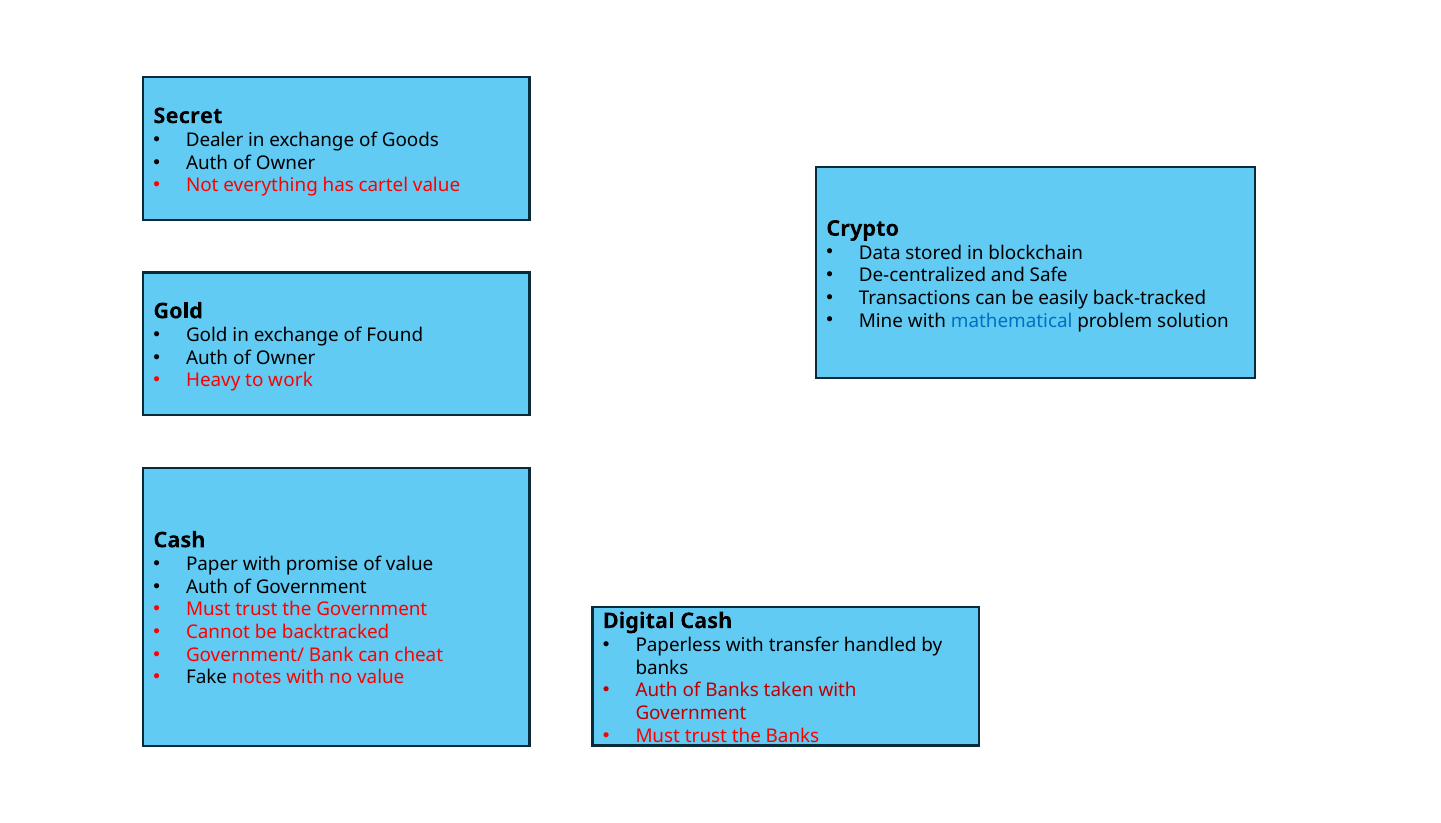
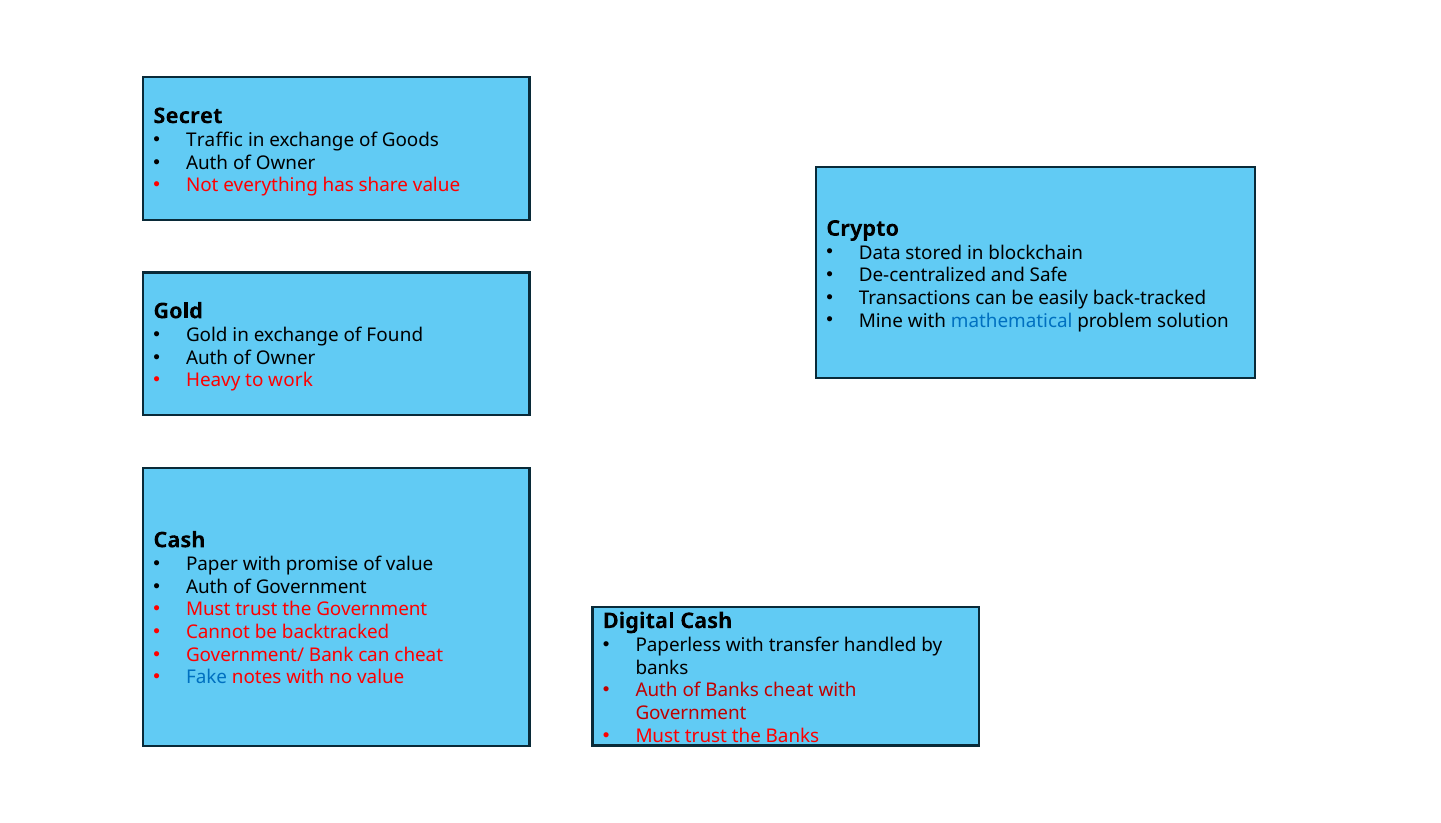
Dealer: Dealer -> Traffic (215, 140)
cartel: cartel -> share (383, 186)
Fake colour: black -> blue (207, 678)
Banks taken: taken -> cheat (789, 691)
